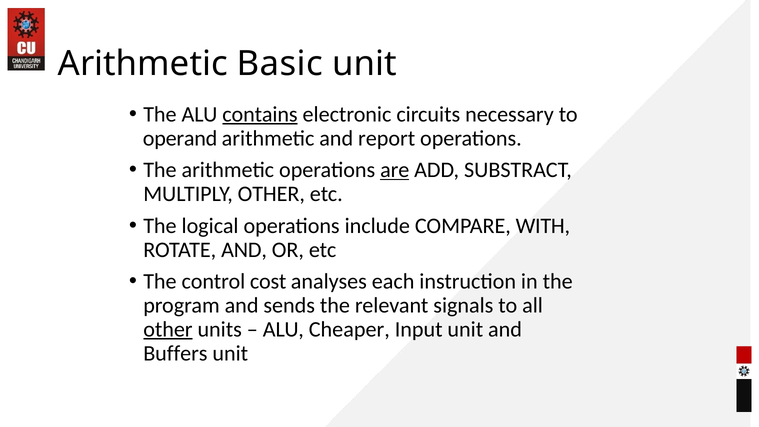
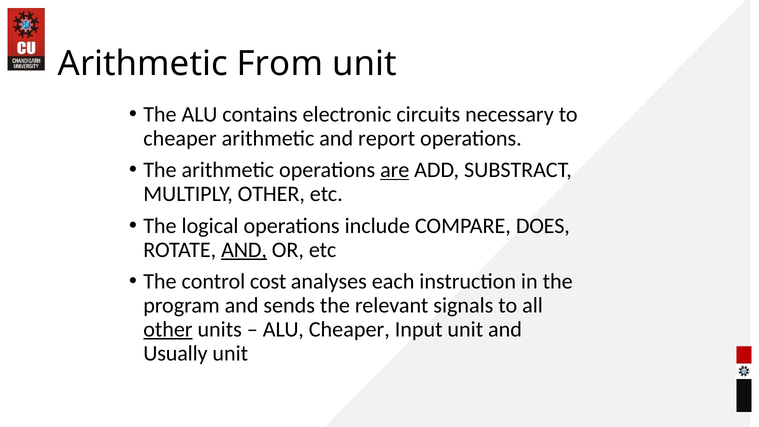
Basic: Basic -> From (280, 64)
contains underline: present -> none (260, 114)
operand: operand -> cheaper (180, 138)
WITH: WITH -> DOES (543, 226)
AND underline: none -> present (244, 250)
Buffers: Buffers -> Usually (175, 353)
